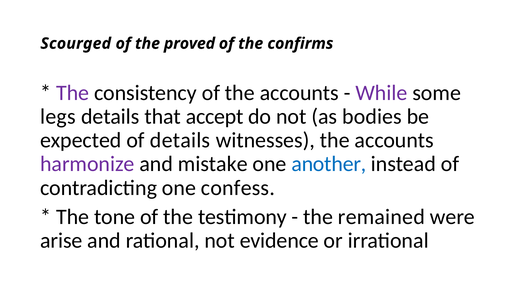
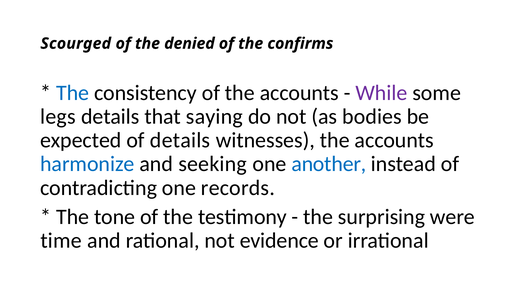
proved: proved -> denied (189, 43)
The colour: purple -> blue (73, 93)
accept: accept -> saying (214, 116)
harmonize colour: purple -> blue (87, 164)
mistake: mistake -> seeking (213, 164)
confess: confess -> records (238, 187)
remained: remained -> surprising (382, 217)
arise: arise -> time (61, 240)
